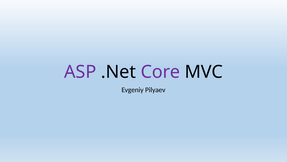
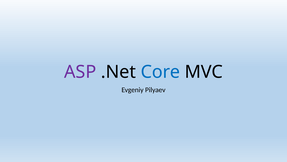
Core colour: purple -> blue (160, 72)
